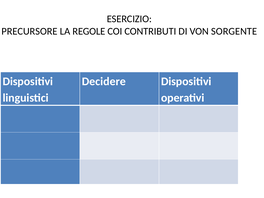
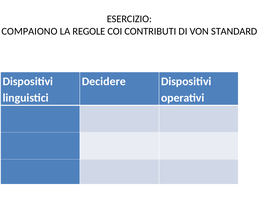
PRECURSORE: PRECURSORE -> COMPAIONO (29, 31)
SORGENTE: SORGENTE -> STANDARD (234, 31)
